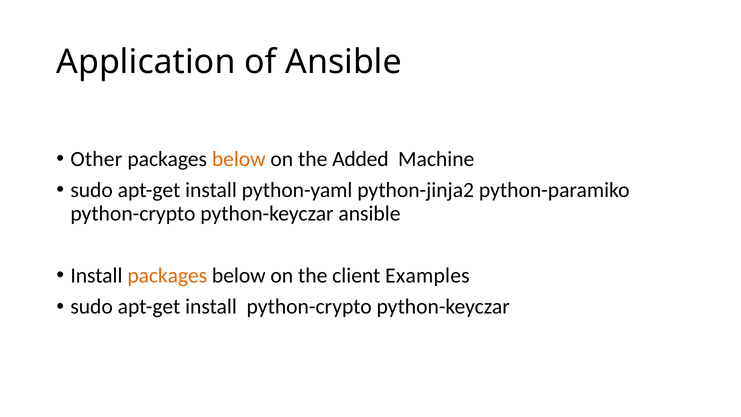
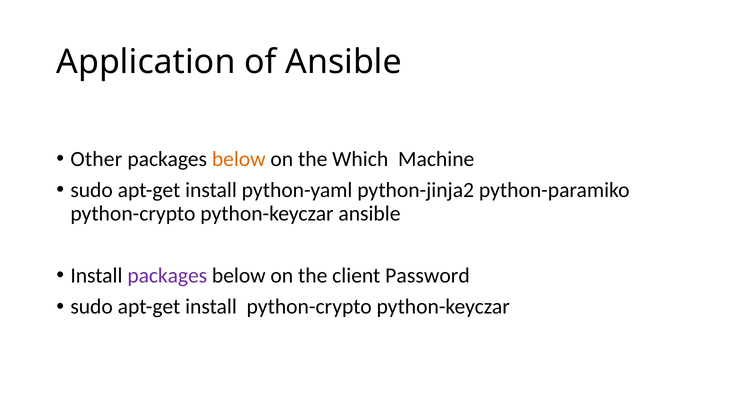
Added: Added -> Which (360, 159)
packages colour: orange -> purple (167, 276)
Examples: Examples -> Password (428, 276)
